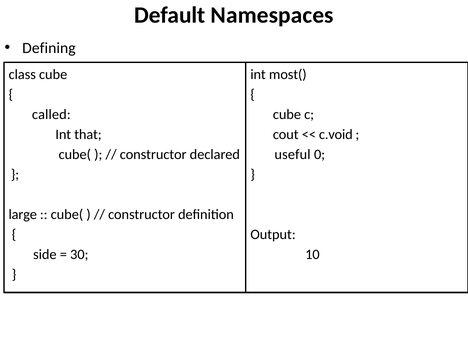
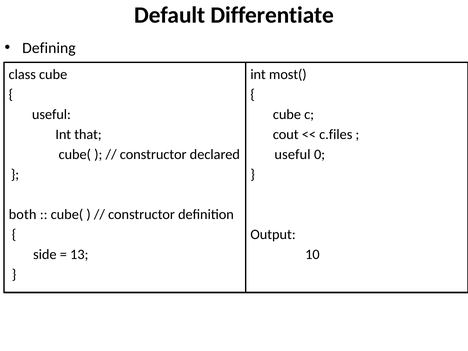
Namespaces: Namespaces -> Differentiate (272, 15)
called: called -> useful (51, 114)
c.void: c.void -> c.files (336, 134)
large: large -> both (23, 214)
30: 30 -> 13 (79, 254)
